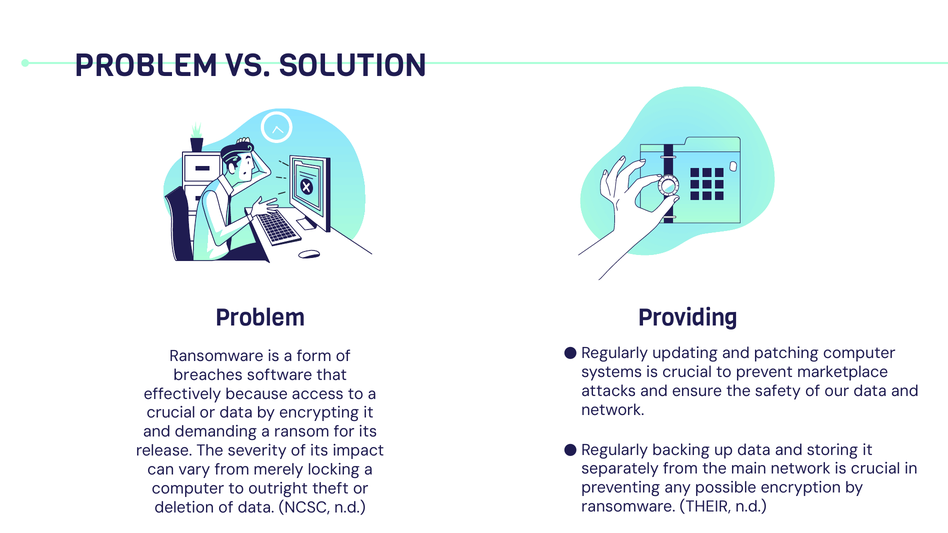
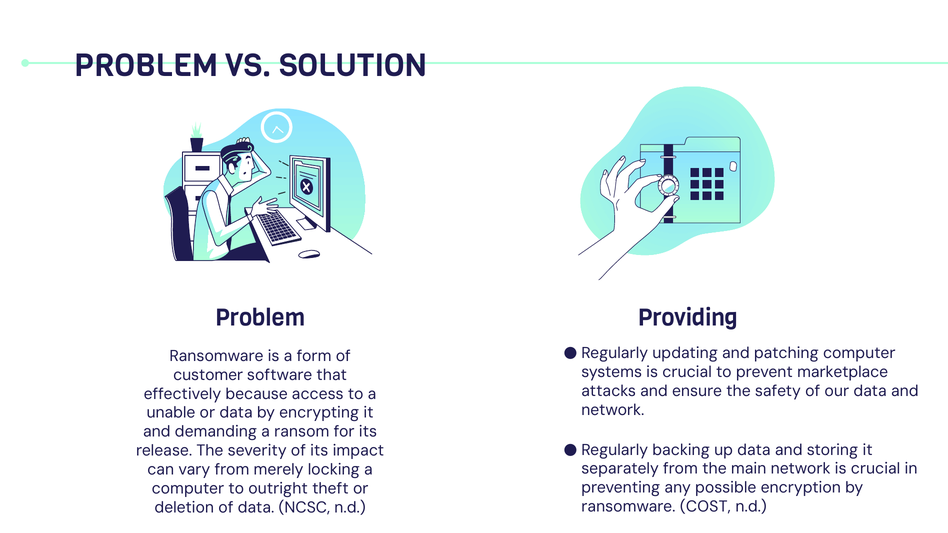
breaches: breaches -> customer (208, 375)
crucial: crucial -> unable (171, 413)
THEIR: THEIR -> COST (705, 507)
